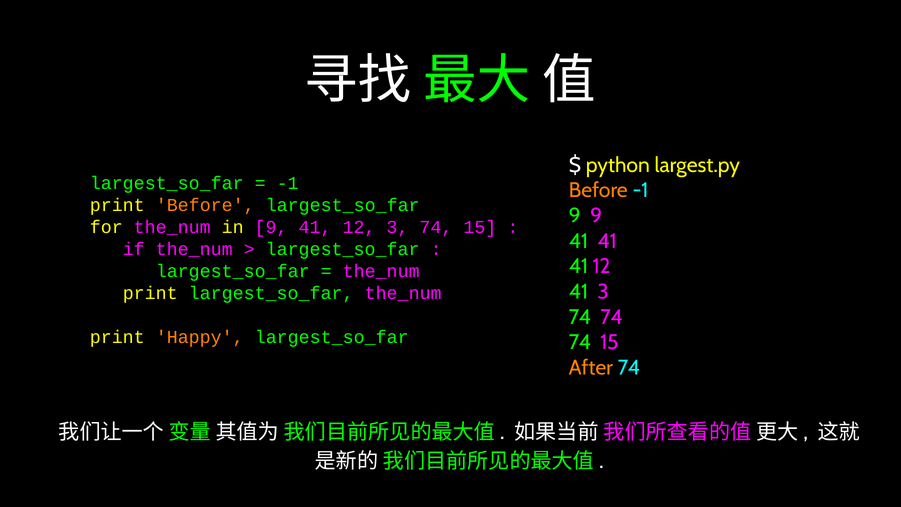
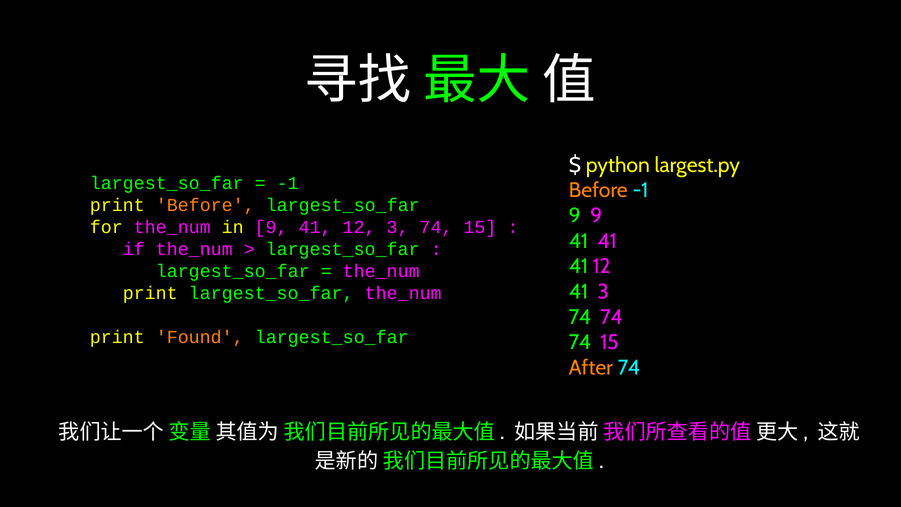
Happy: Happy -> Found (200, 337)
